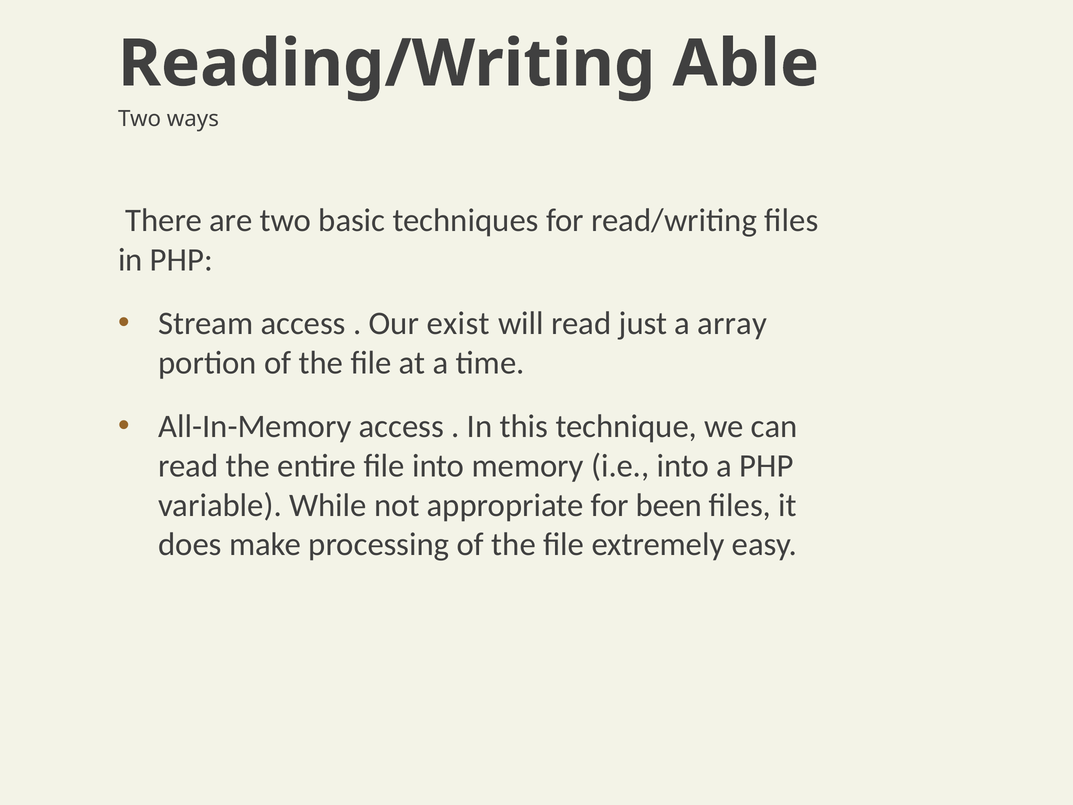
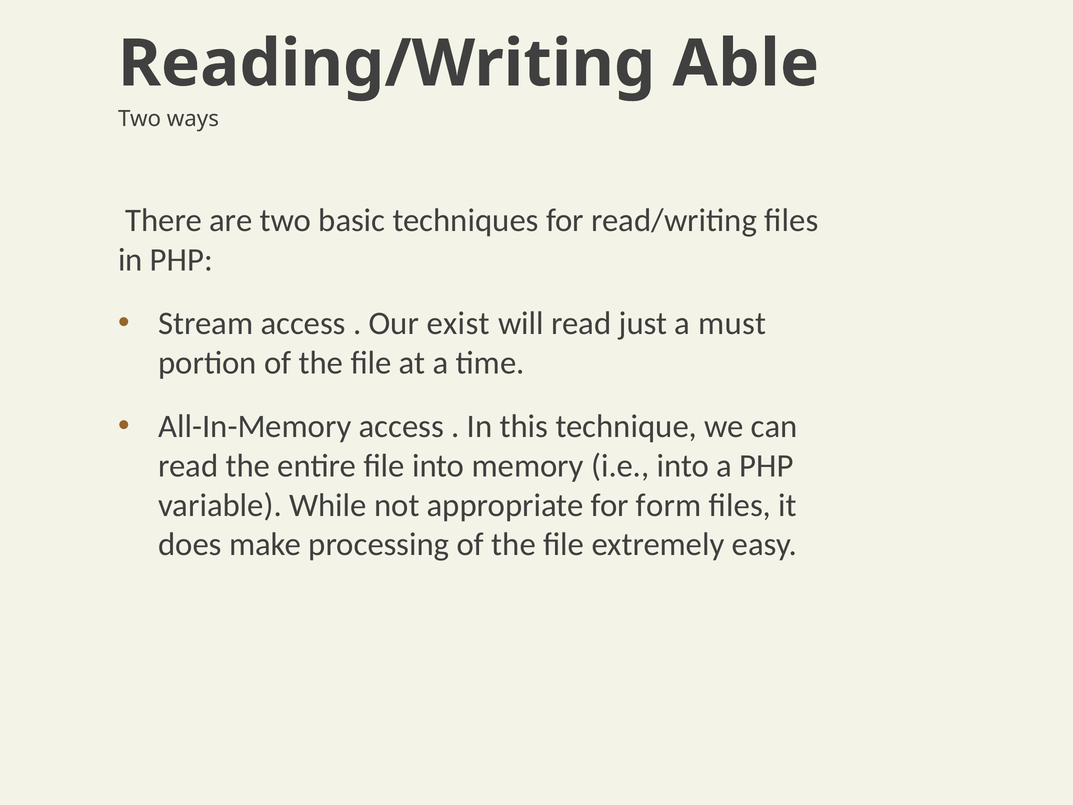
array: array -> must (732, 323)
been: been -> form (669, 505)
